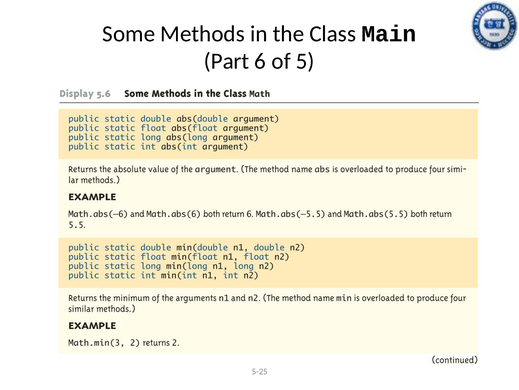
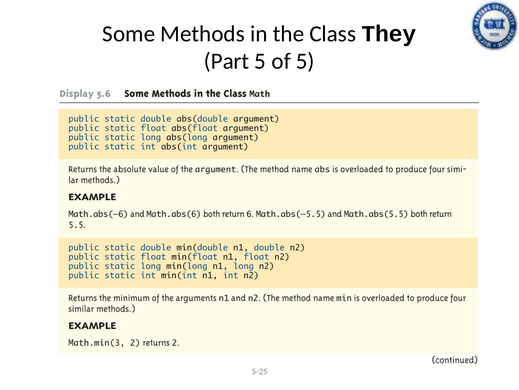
Main: Main -> They (389, 34)
Part 6: 6 -> 5 (260, 61)
